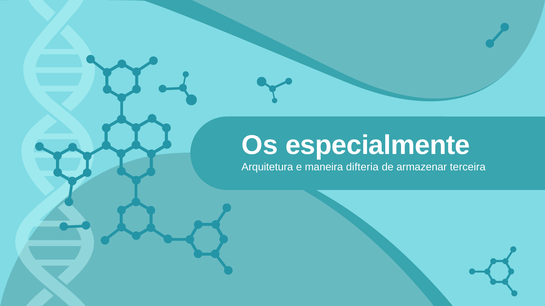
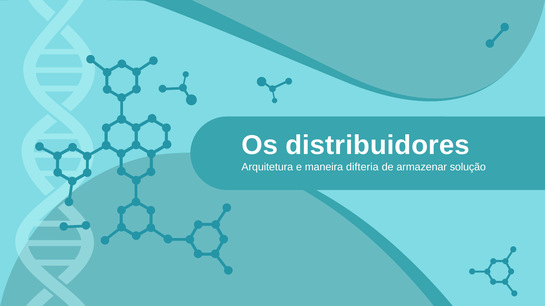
especialmente: especialmente -> distribuidores (377, 145)
terceira: terceira -> solução (468, 167)
